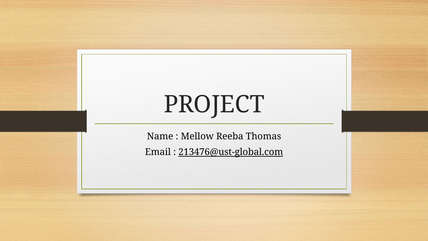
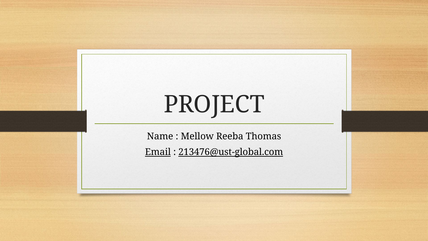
Email underline: none -> present (158, 152)
